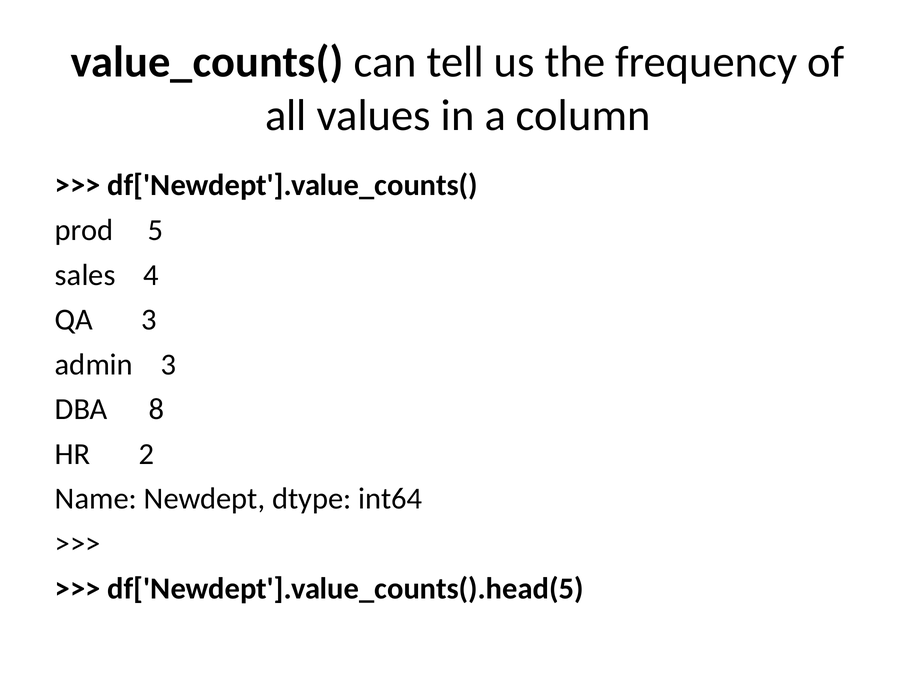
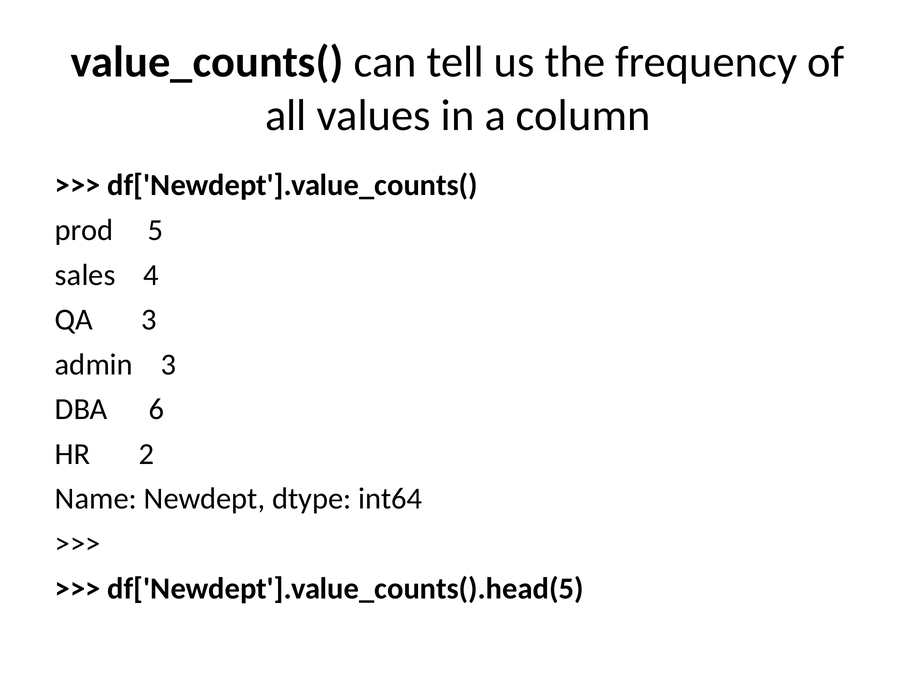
8: 8 -> 6 (157, 409)
